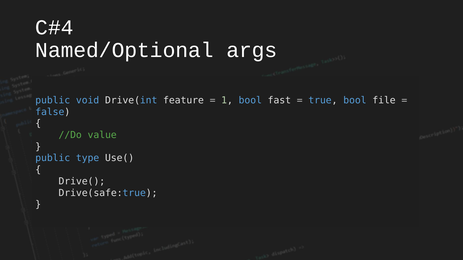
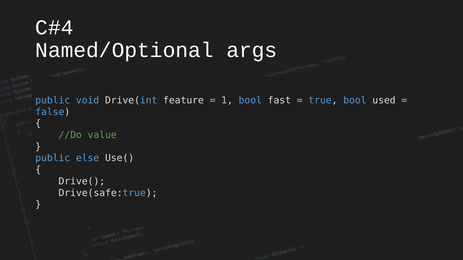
file: file -> used (384, 101)
type: type -> else (88, 158)
